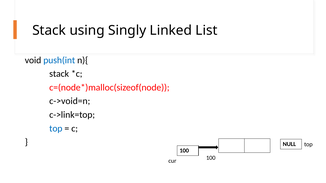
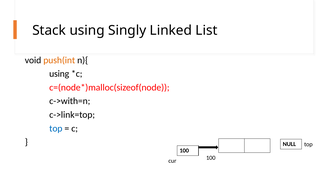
push(int colour: blue -> orange (59, 60)
stack: stack -> using (59, 74)
c->void=n: c->void=n -> c->with=n (70, 101)
